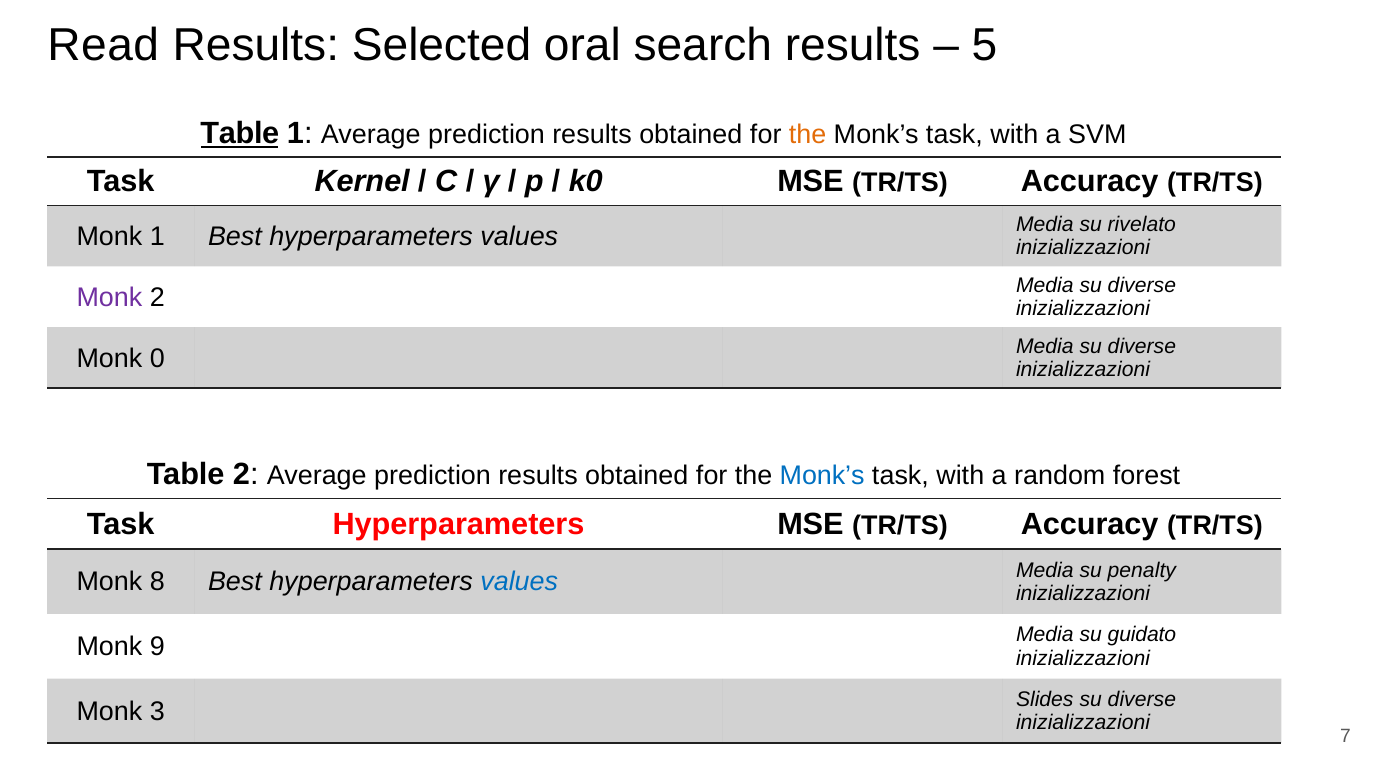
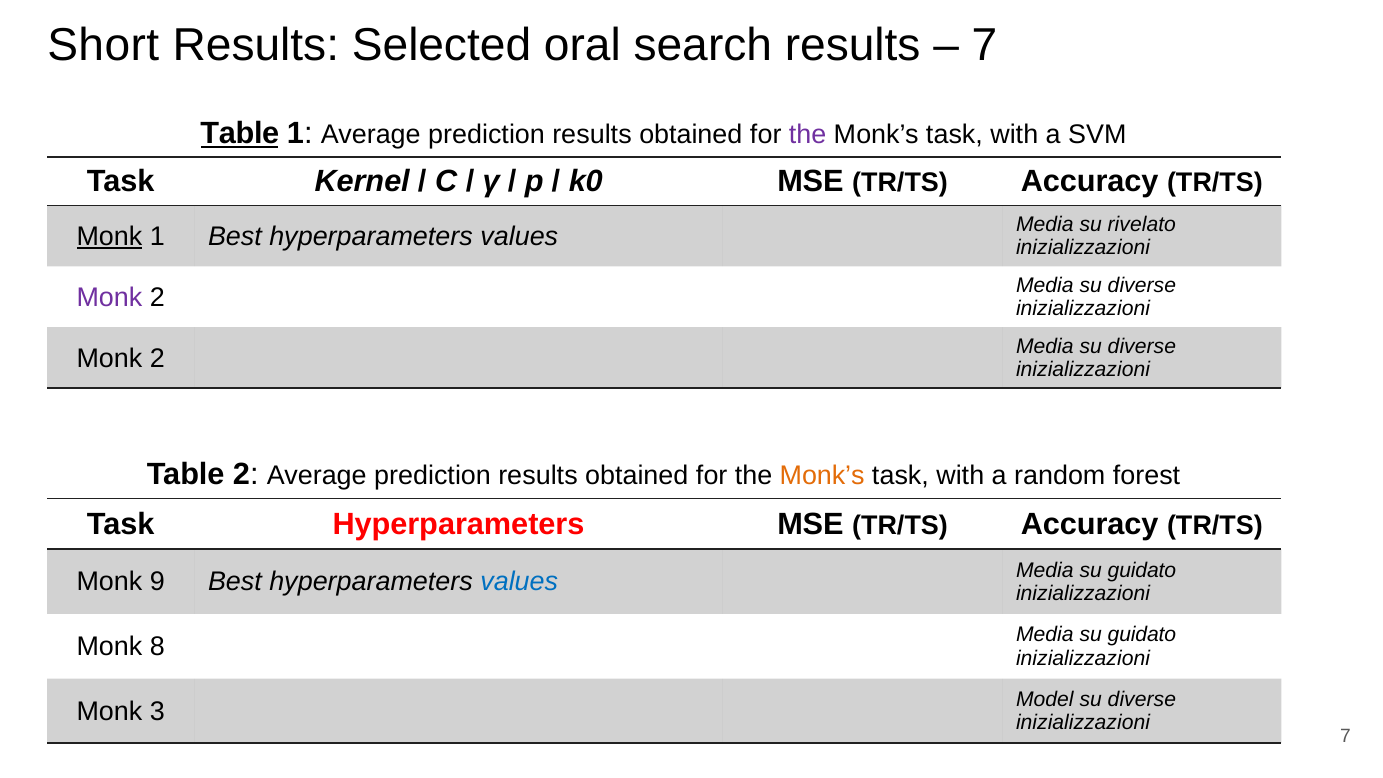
Read: Read -> Short (103, 45)
5: 5 -> 7 (984, 45)
the colour: orange -> purple (808, 135)
Monk underline: none -> present (109, 236)
0: 0 -> 2 (157, 358)
Monk’s colour: blue -> orange (822, 476)
8: 8 -> 9 (157, 582)
penalty: penalty -> guidato (1142, 570)
9: 9 -> 8 (157, 647)
Slides: Slides -> Model (1045, 699)
